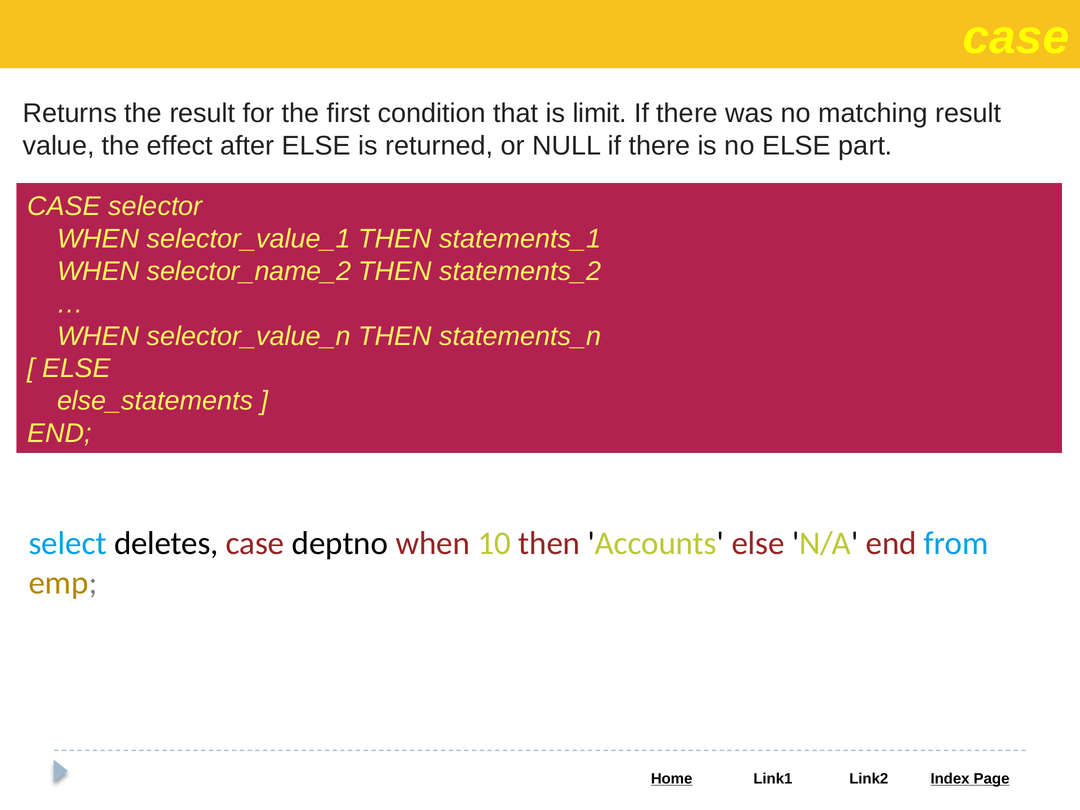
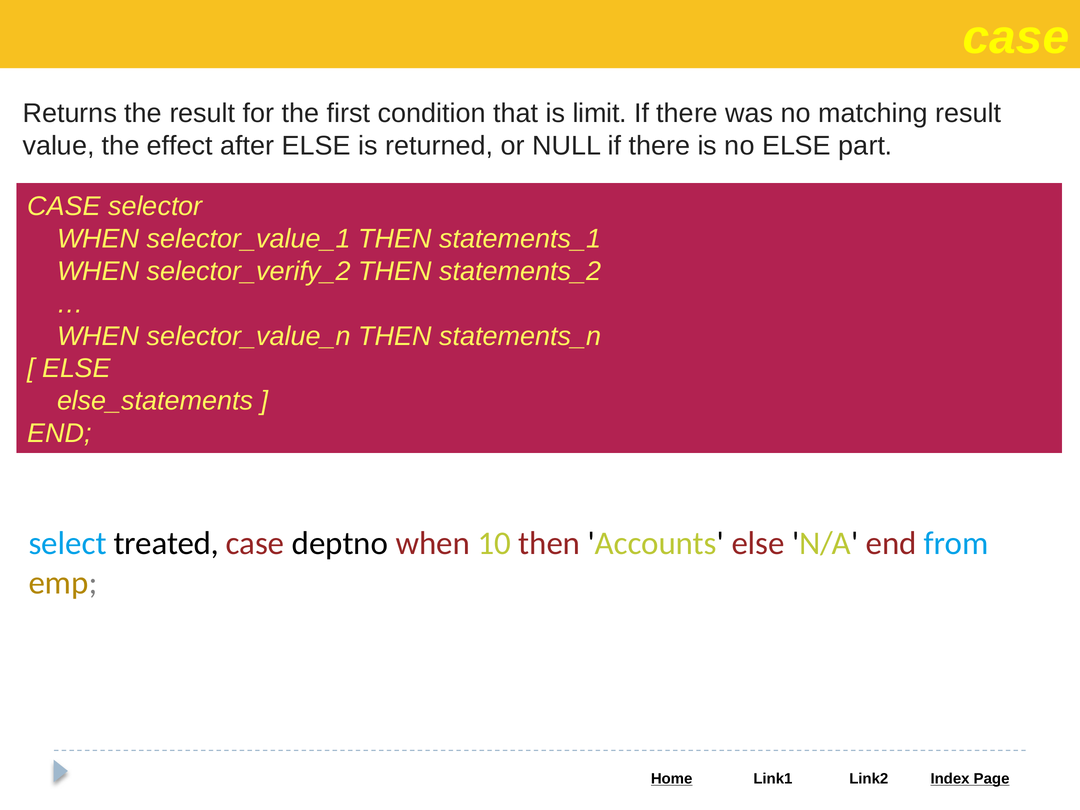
selector_name_2: selector_name_2 -> selector_verify_2 (249, 271)
deletes: deletes -> treated (166, 543)
